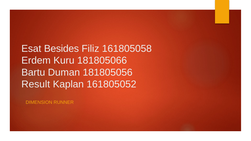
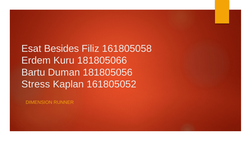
Result: Result -> Stress (36, 84)
